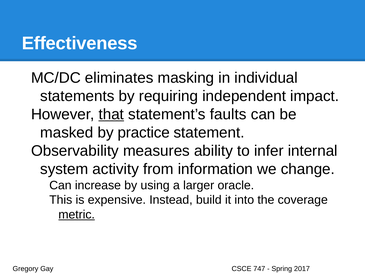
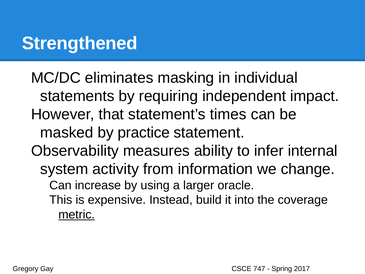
Effectiveness: Effectiveness -> Strengthened (80, 43)
that underline: present -> none (111, 114)
faults: faults -> times (228, 114)
